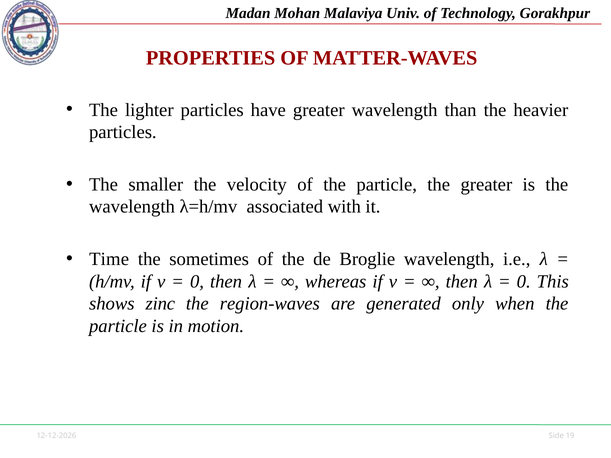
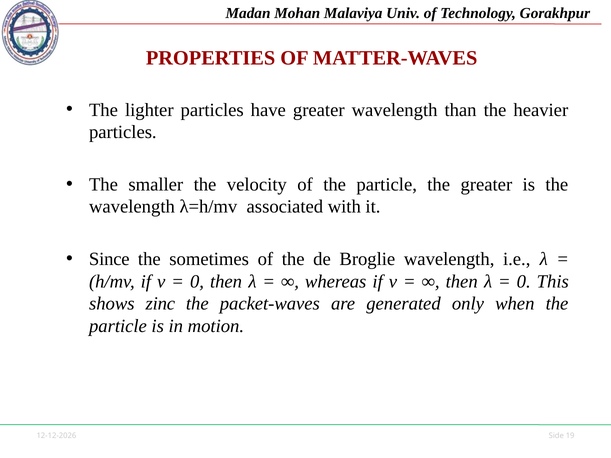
Time: Time -> Since (109, 259)
region-waves: region-waves -> packet-waves (270, 304)
